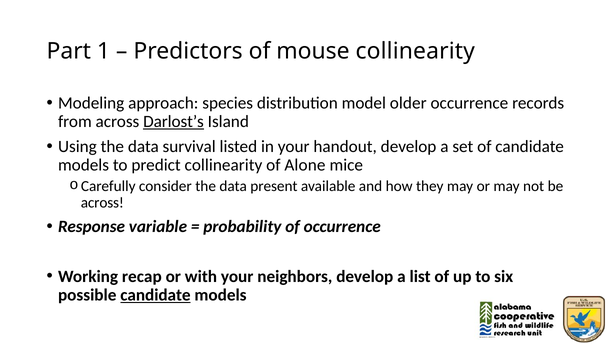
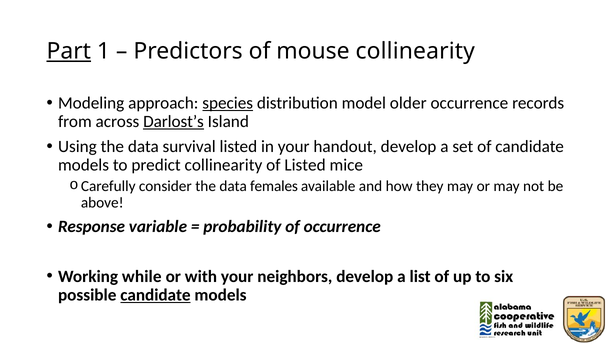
Part underline: none -> present (69, 51)
species underline: none -> present (228, 103)
of Alone: Alone -> Listed (305, 165)
present: present -> females (274, 186)
across: across -> above (102, 202)
recap: recap -> while (142, 276)
